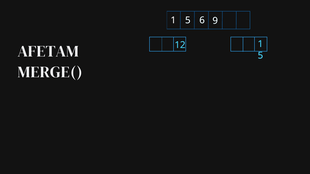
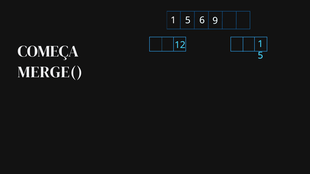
AFETAM: AFETAM -> COMEÇA (48, 51)
